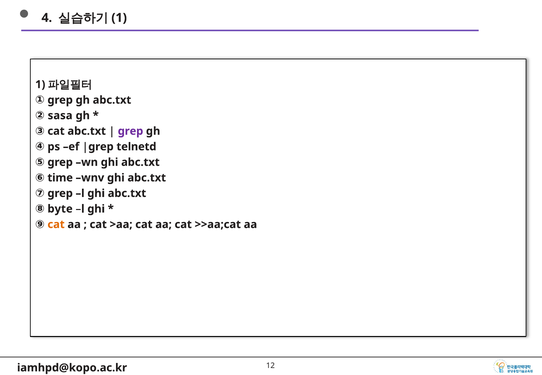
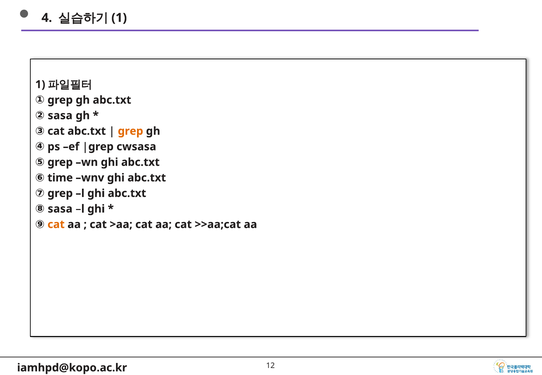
grep colour: purple -> orange (131, 131)
telnetd: telnetd -> cwsasa (136, 147)
⑧ byte: byte -> sasa (60, 209)
